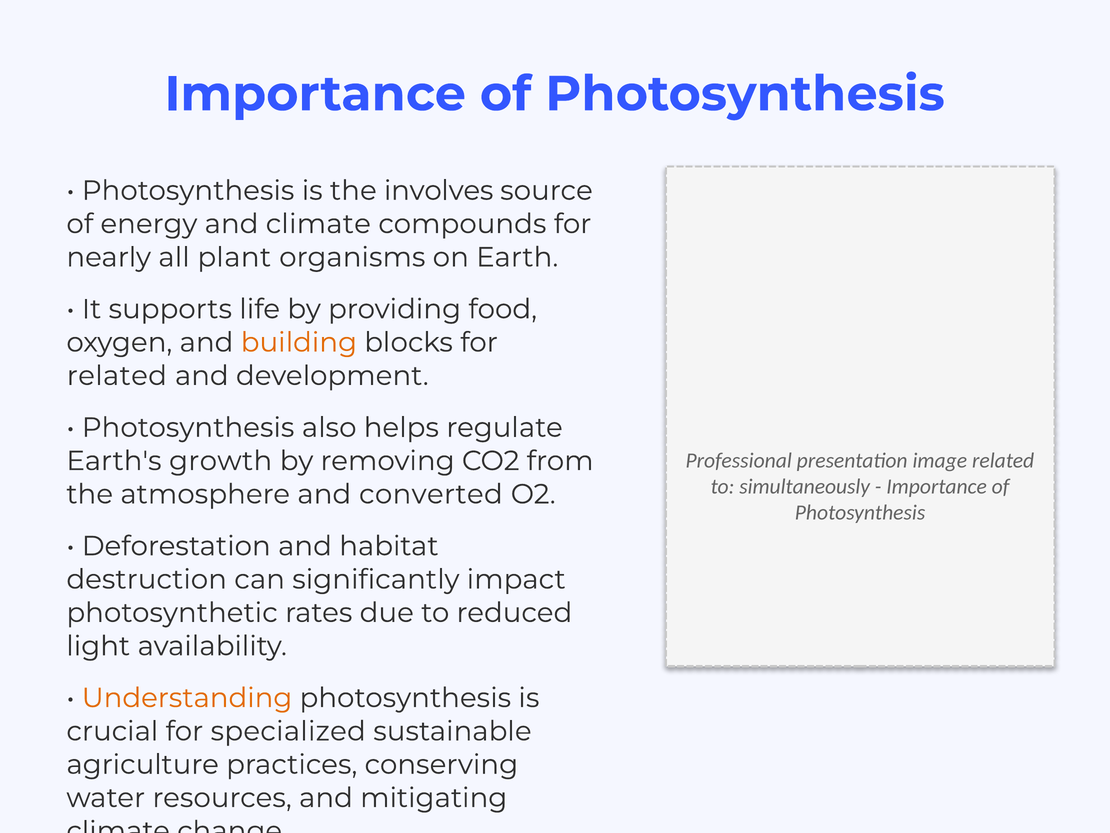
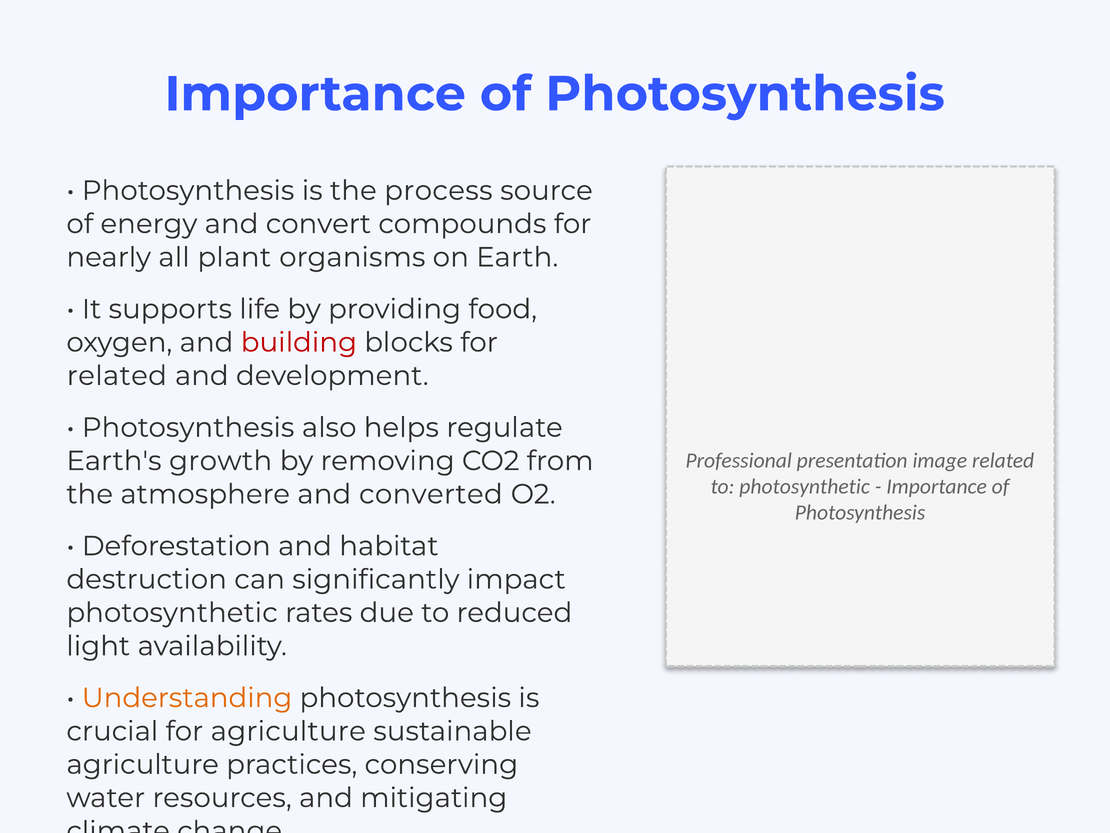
involves: involves -> process (438, 191)
and climate: climate -> convert (318, 224)
building colour: orange -> red (299, 342)
to simultaneously: simultaneously -> photosynthetic (805, 486)
for specialized: specialized -> agriculture (288, 731)
